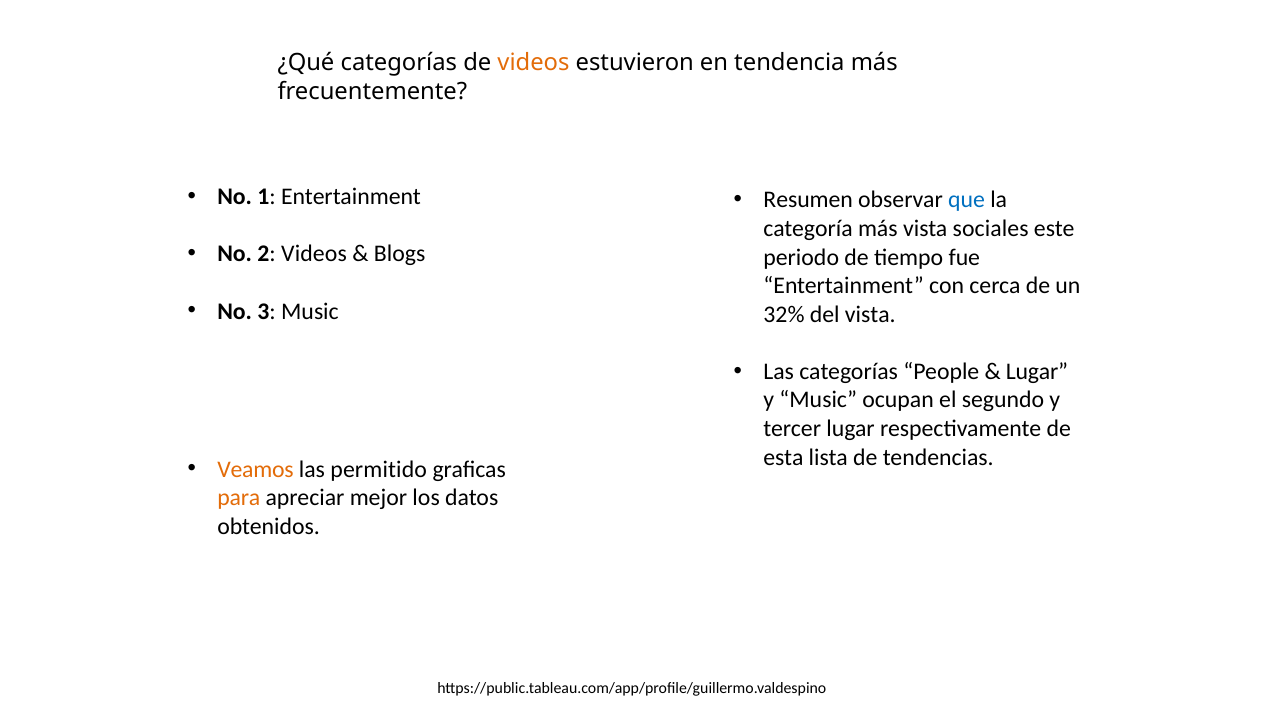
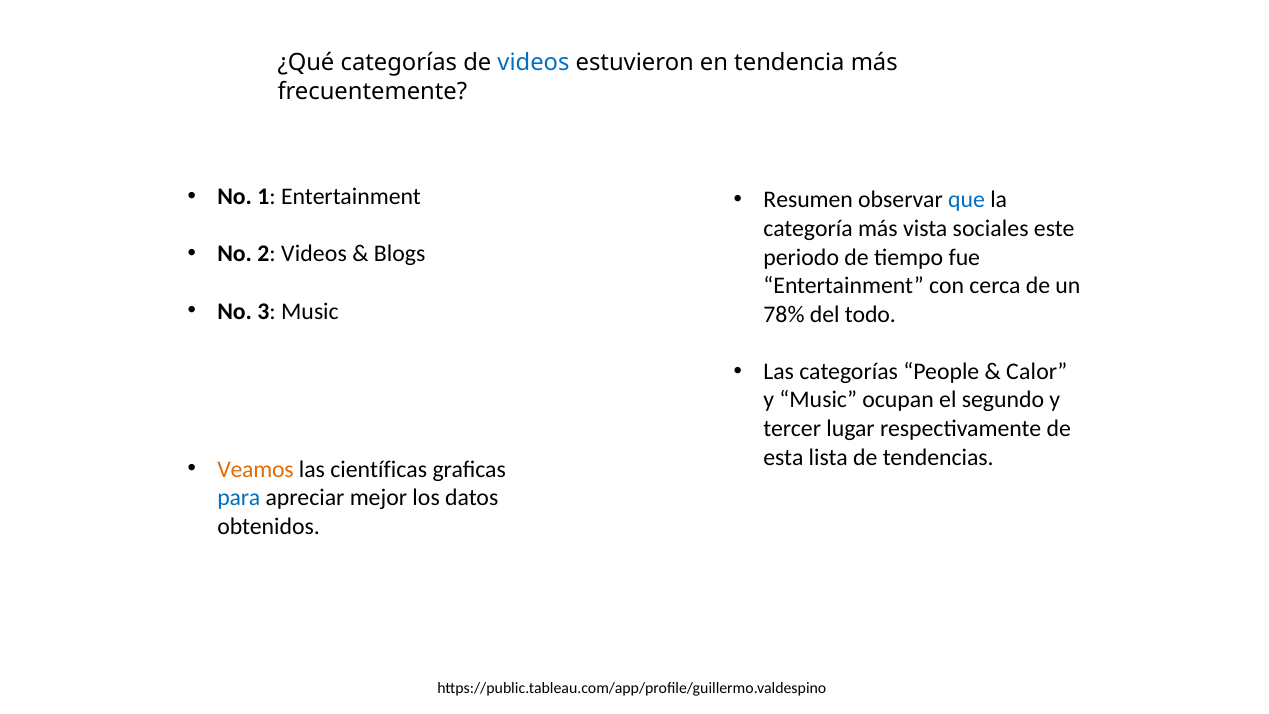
videos colour: orange -> blue (533, 63)
32%: 32% -> 78% (784, 314)
del vista: vista -> todo (870, 314)
Lugar: Lugar -> Calor (1037, 371)
permitido: permitido -> científicas (379, 469)
para colour: orange -> blue (239, 498)
